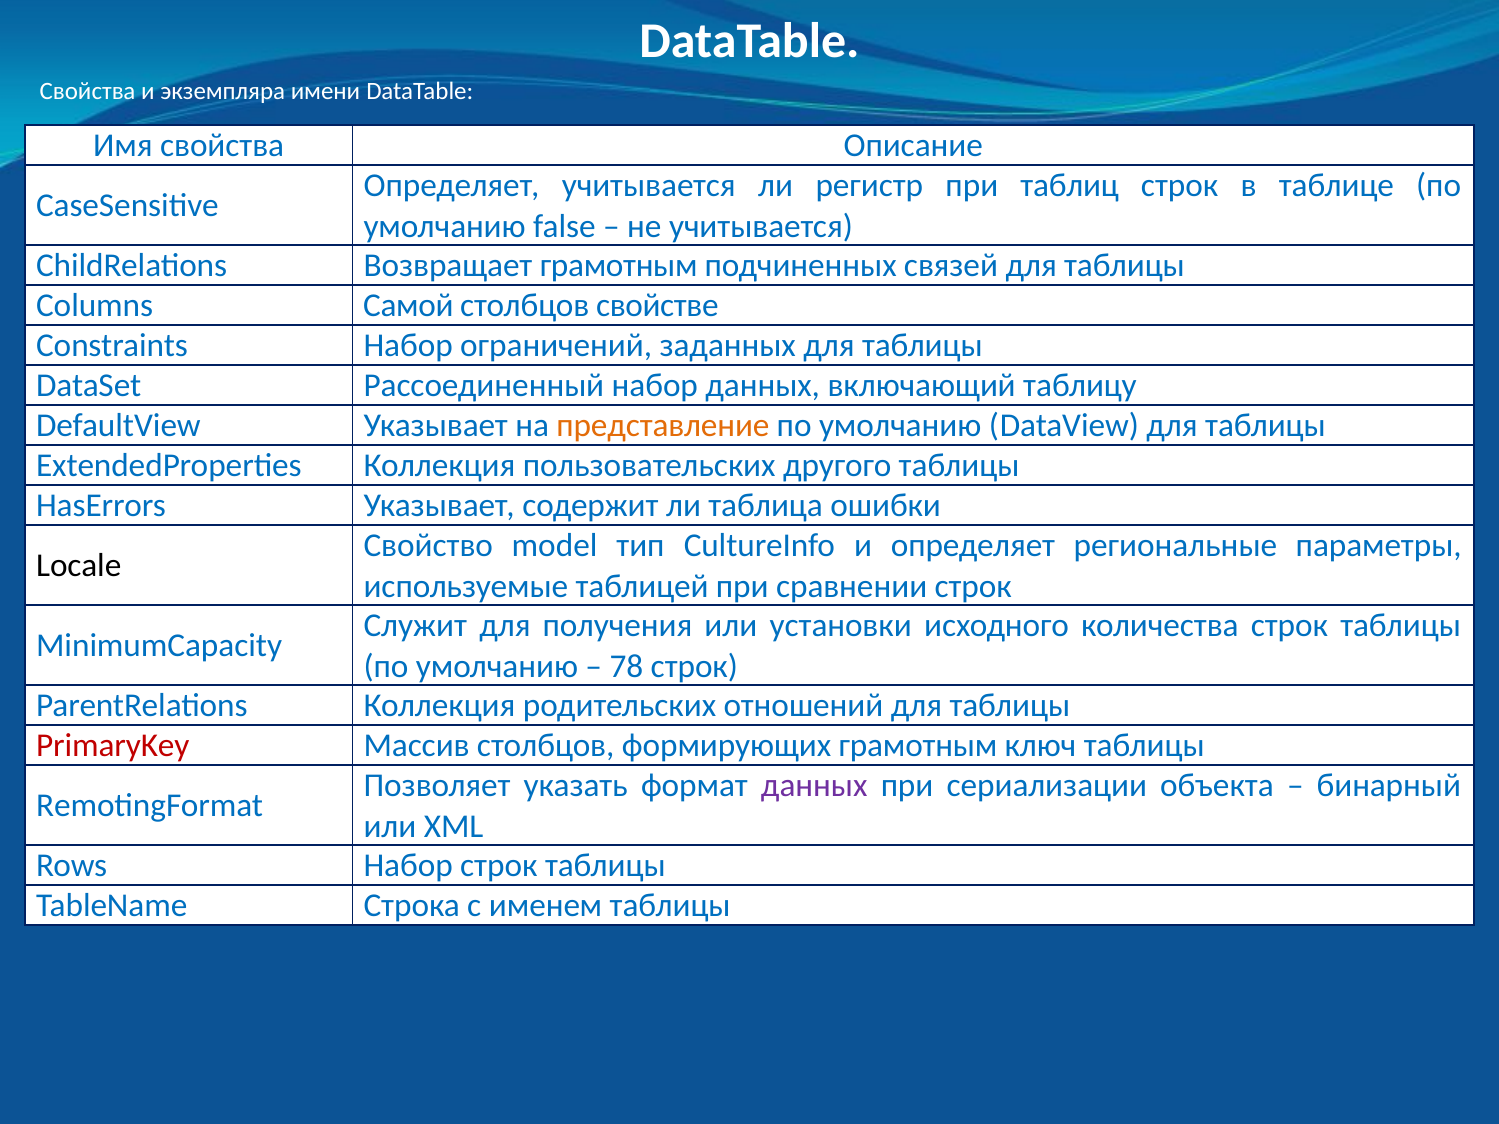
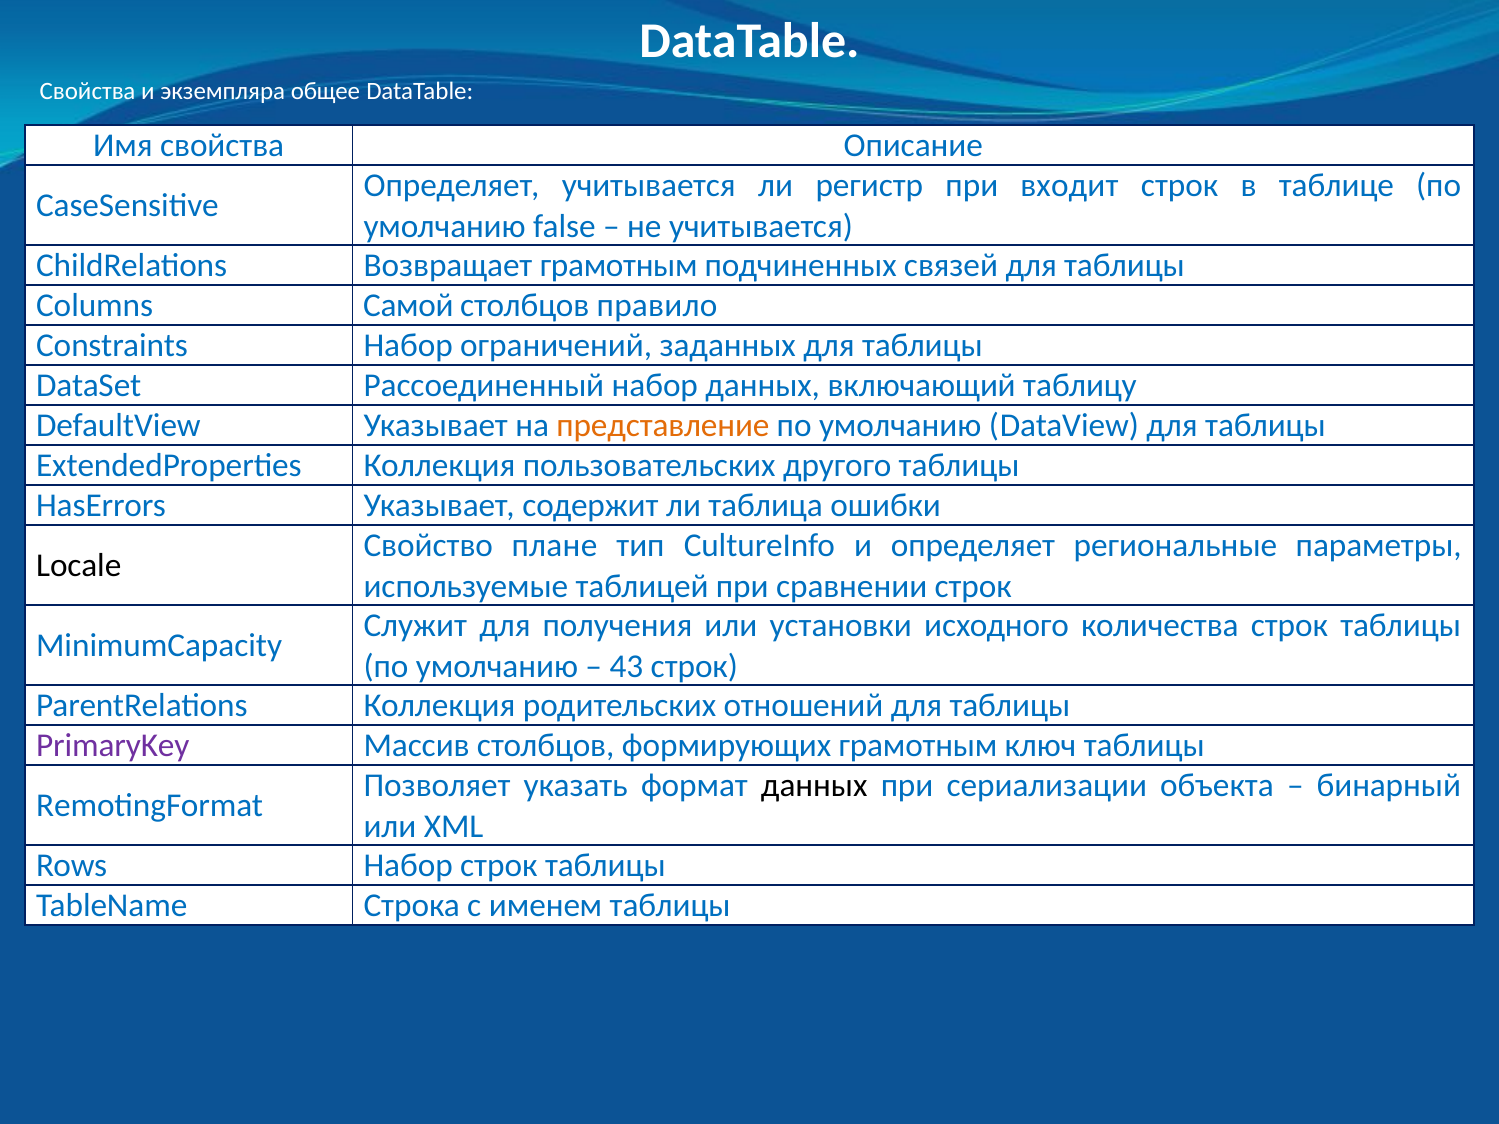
имени: имени -> общее (325, 91)
таблиц: таблиц -> входит (1069, 186)
свойстве: свойстве -> правило (657, 306)
model: model -> плане (554, 546)
78: 78 -> 43 (626, 666)
PrimaryKey colour: red -> purple (113, 746)
данных colour: purple -> black (814, 786)
